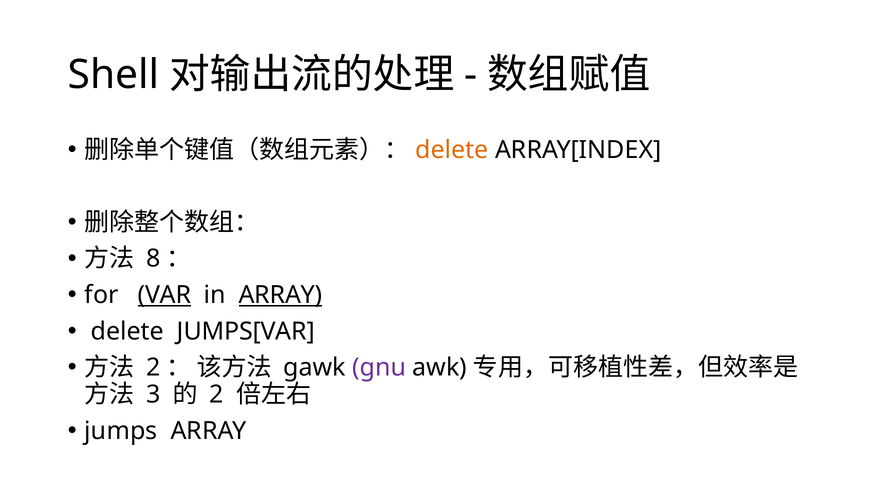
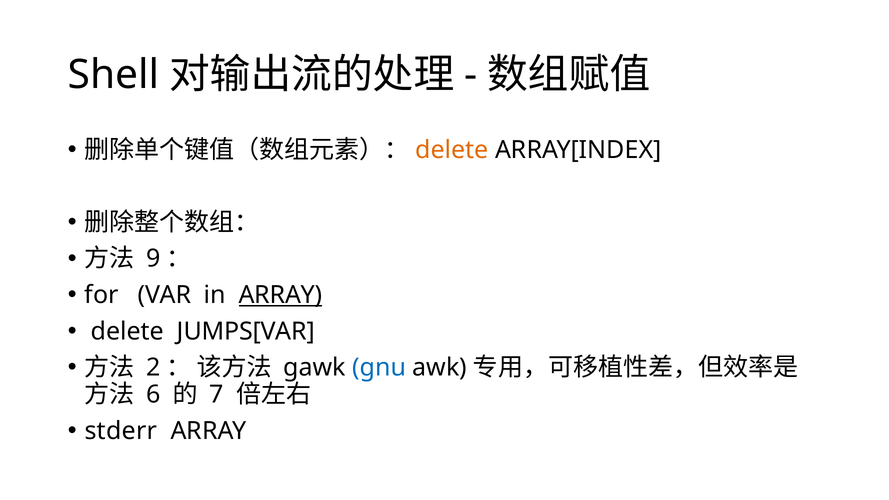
8: 8 -> 9 (153, 259)
VAR underline: present -> none (165, 295)
gnu colour: purple -> blue (379, 368)
3: 3 -> 6 (153, 395)
2: 2 -> 7 (216, 395)
jumps: jumps -> stderr (121, 431)
